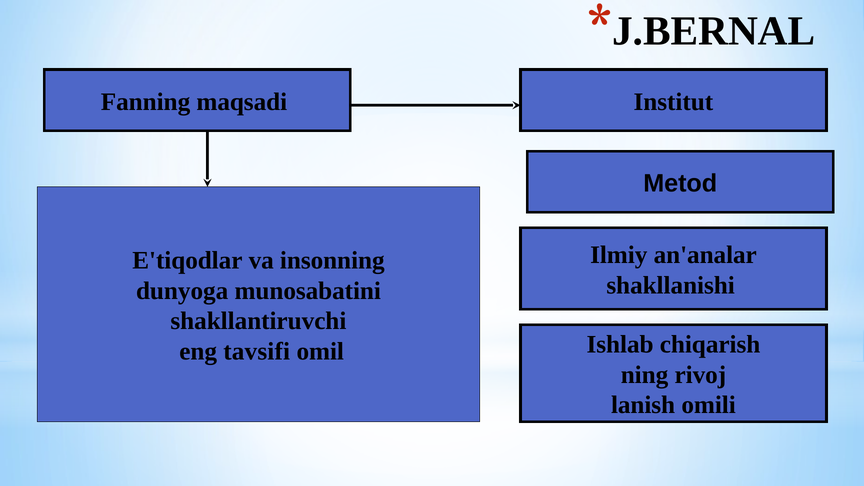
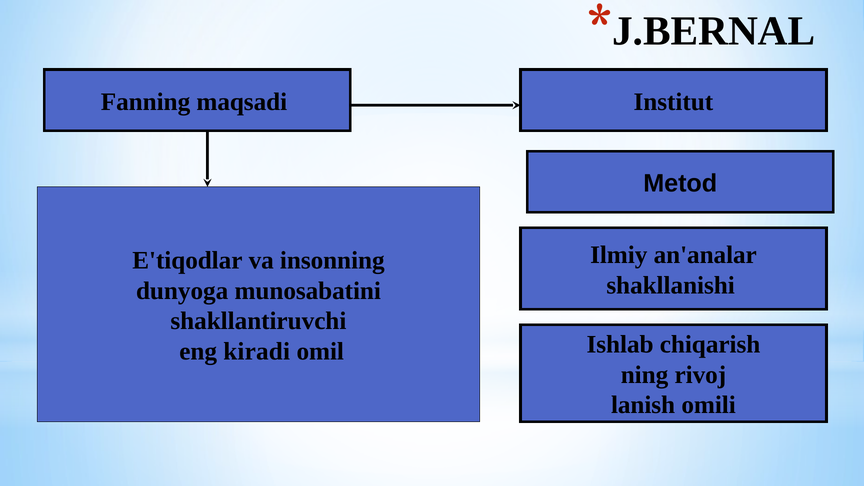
tavsifi: tavsifi -> kirаdi (257, 351)
